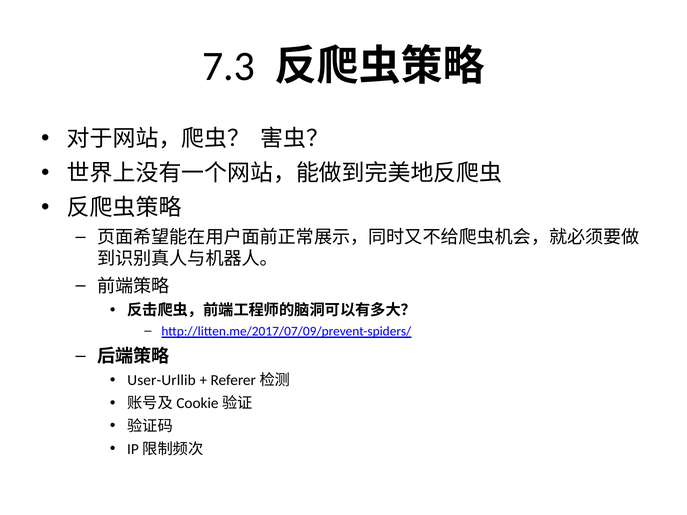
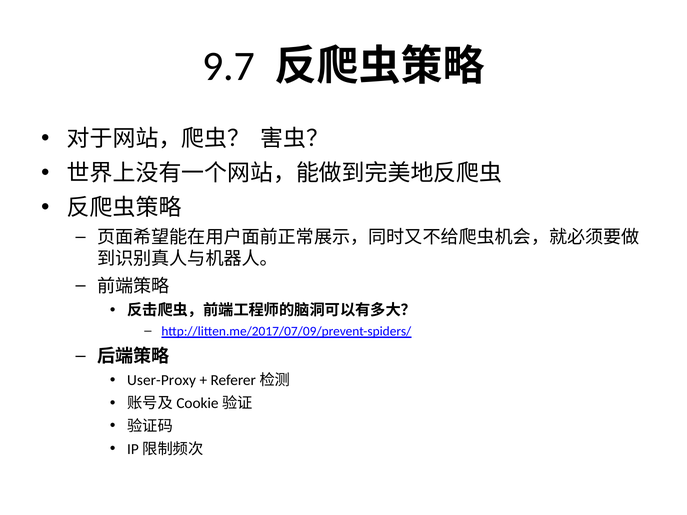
7.3: 7.3 -> 9.7 (229, 67)
User-Urllib: User-Urllib -> User-Proxy (162, 381)
